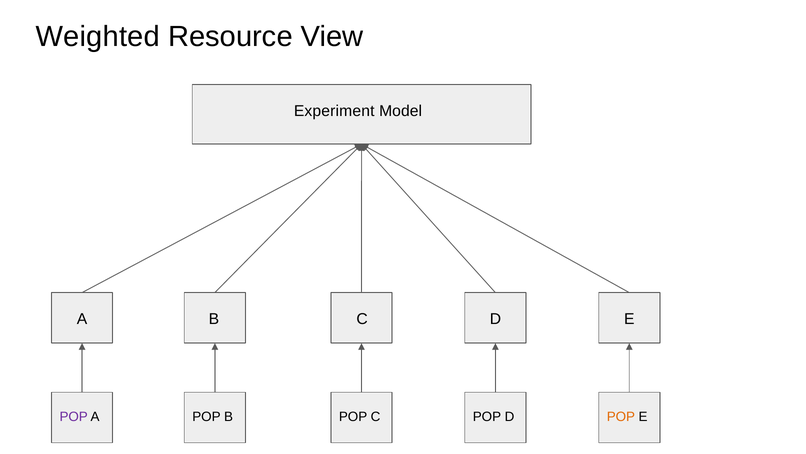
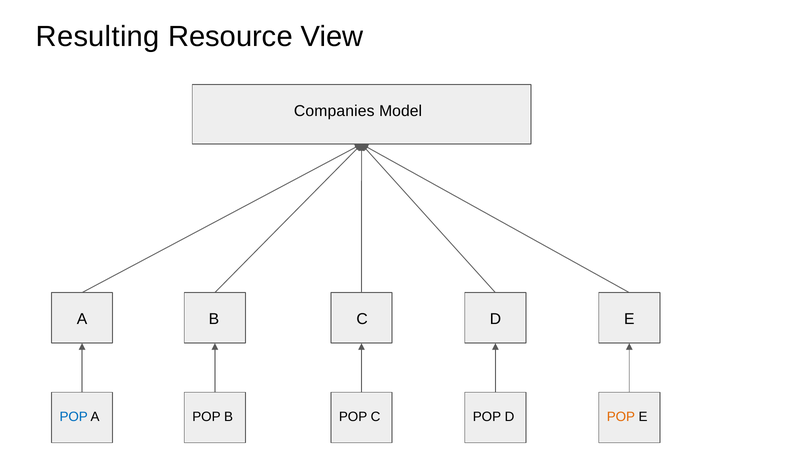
Weighted: Weighted -> Resulting (98, 37)
Experiment: Experiment -> Companies (334, 111)
POP colour: purple -> blue (74, 416)
